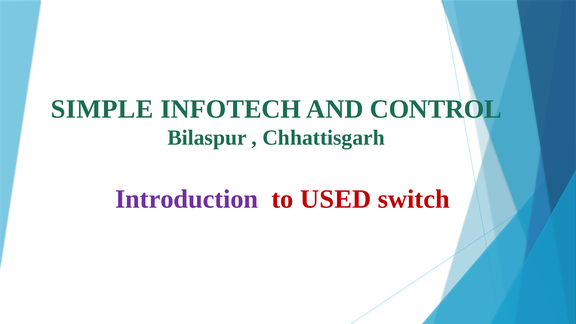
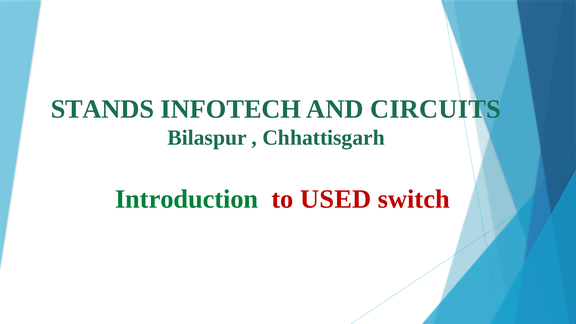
SIMPLE: SIMPLE -> STANDS (102, 109)
CONTROL: CONTROL -> CIRCUITS (436, 109)
Introduction colour: purple -> green (187, 199)
